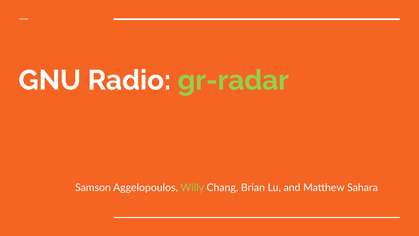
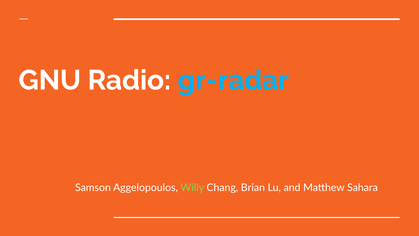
gr-radar colour: light green -> light blue (233, 80)
